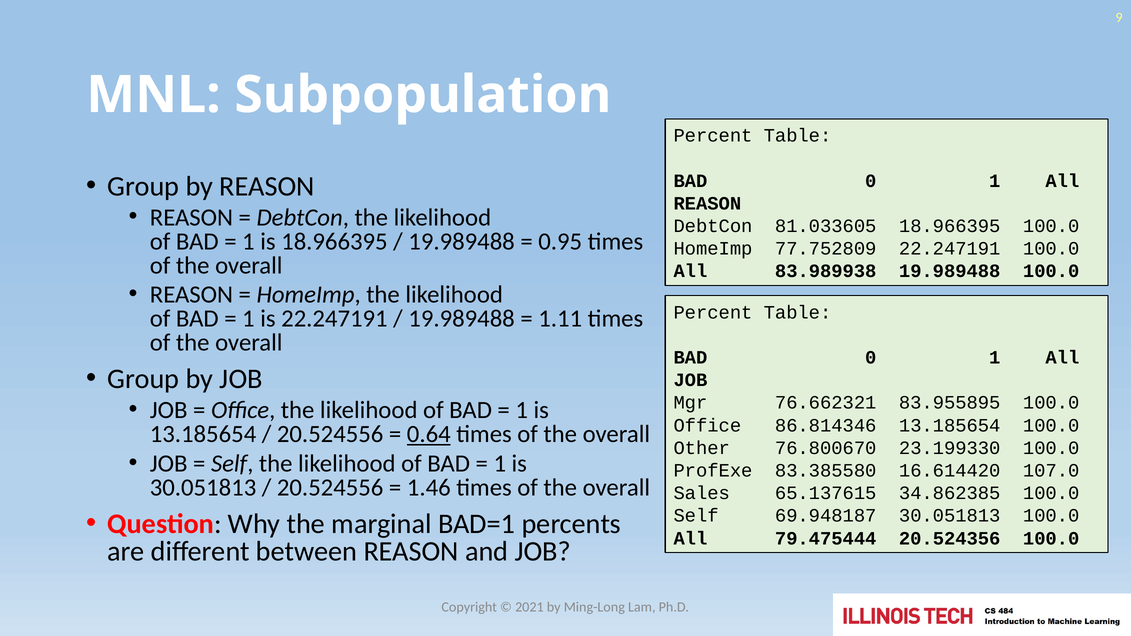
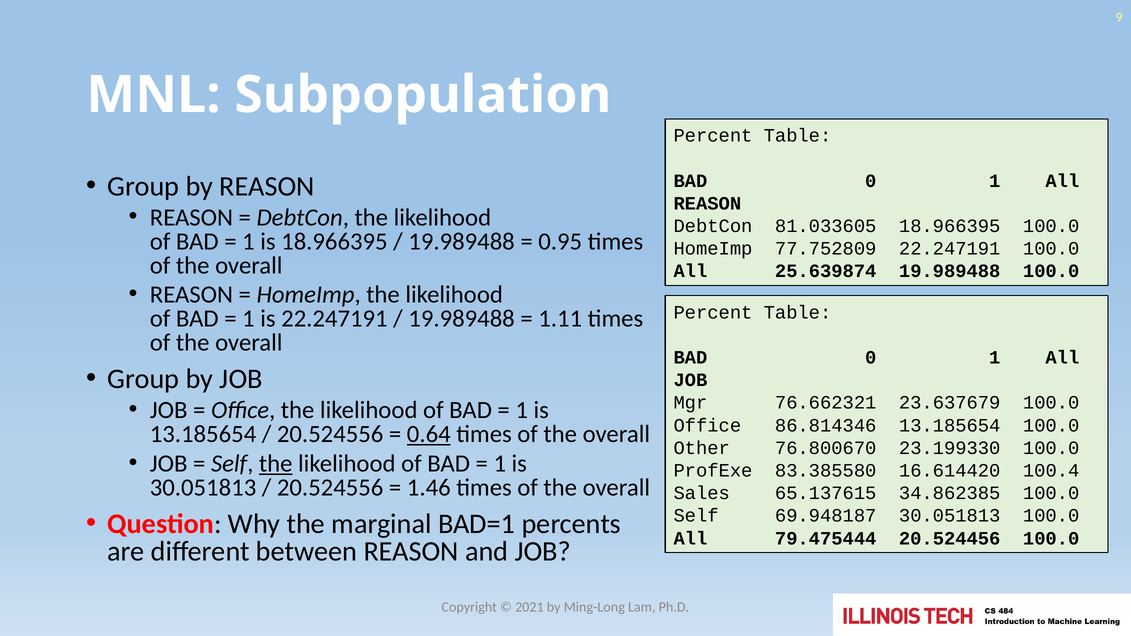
83.989938: 83.989938 -> 25.639874 (826, 271)
83.955895: 83.955895 -> 23.637679 (950, 403)
the underline: none -> present (276, 464)
107.0: 107.0 -> 100.4 (1051, 471)
20.524356: 20.524356 -> 20.524456 (950, 539)
